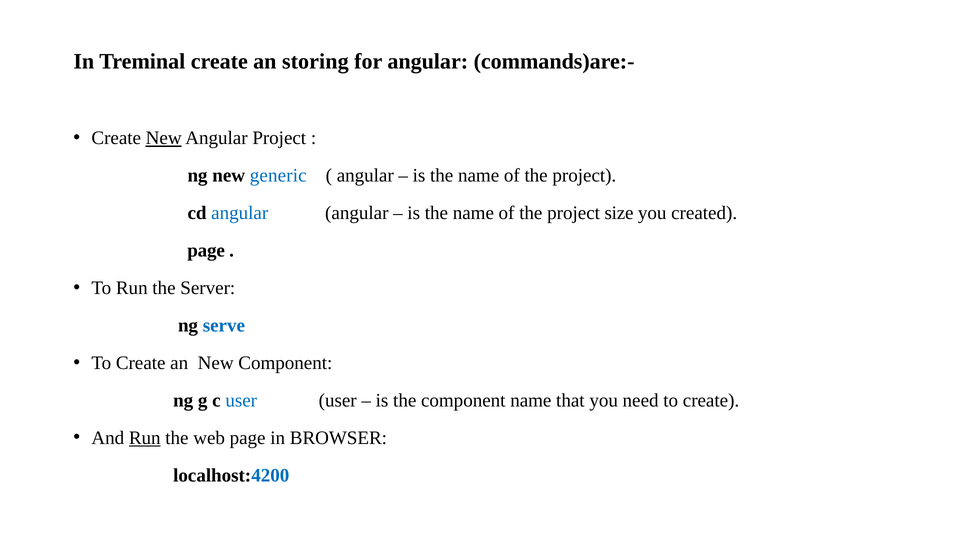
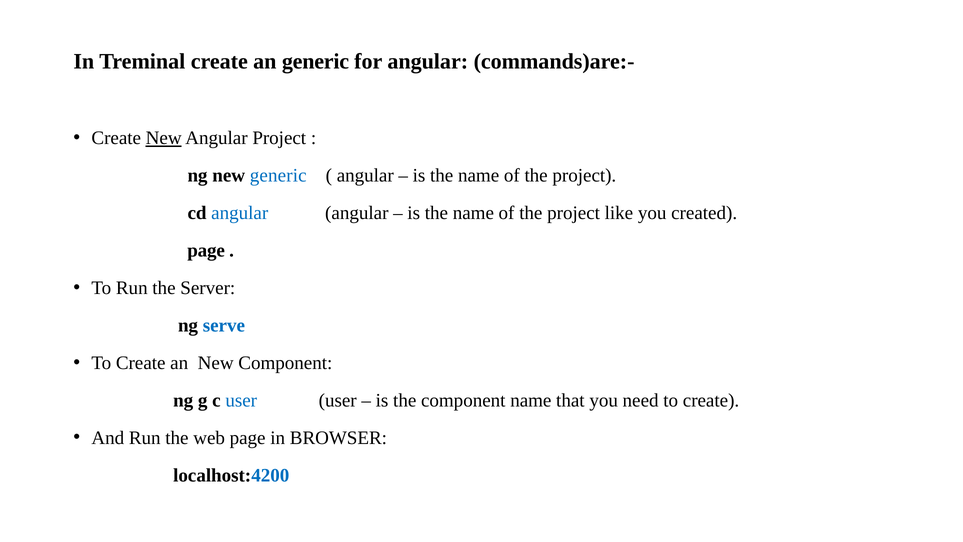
an storing: storing -> generic (315, 61)
size: size -> like (619, 213)
Run underline: present -> none (145, 438)
